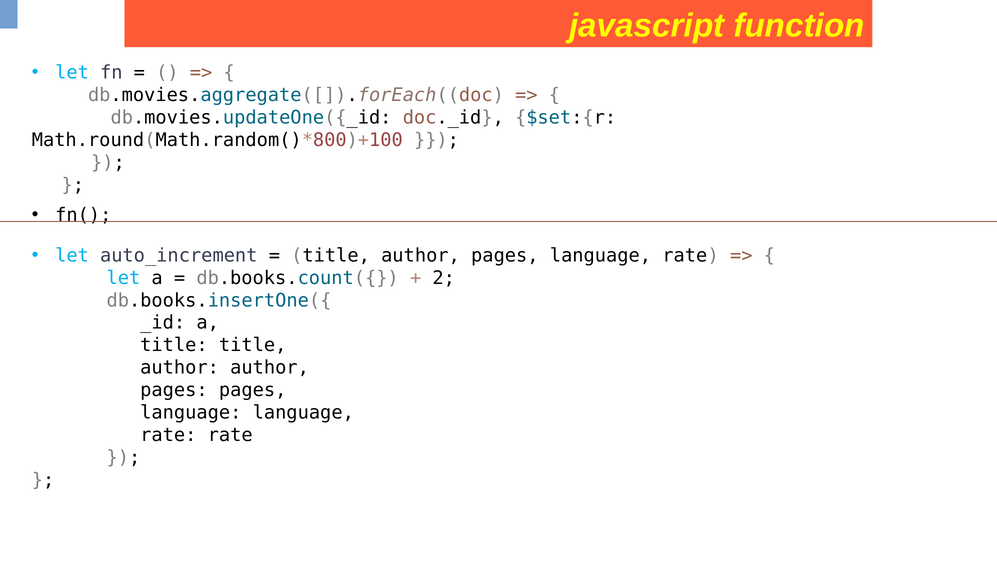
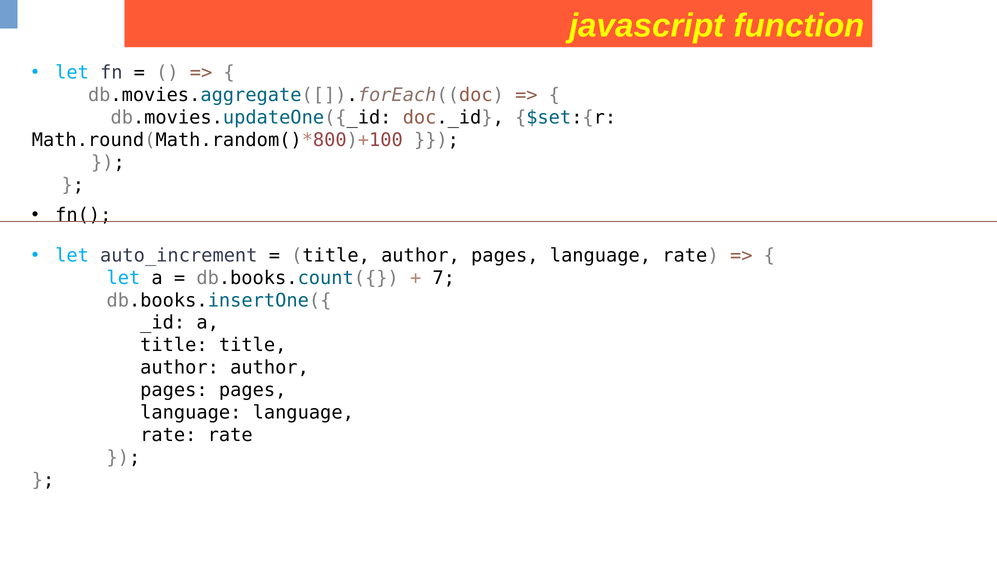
2: 2 -> 7 (444, 278)
